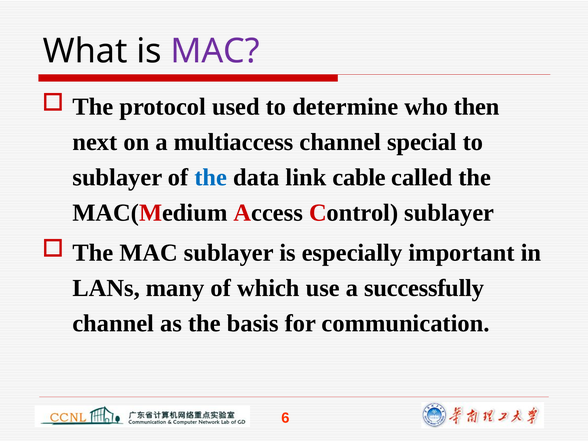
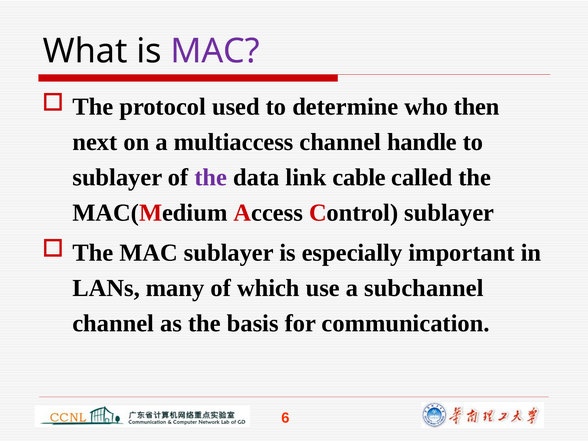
special: special -> handle (422, 142)
the colour: blue -> purple (211, 177)
successfully: successfully -> subchannel (424, 288)
